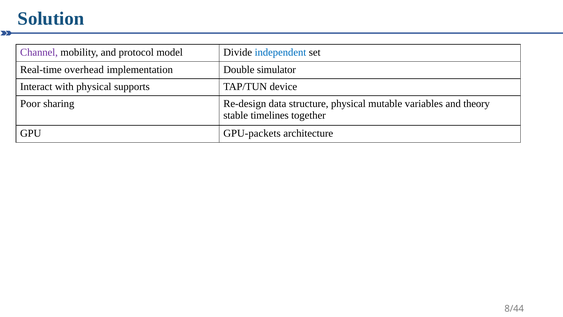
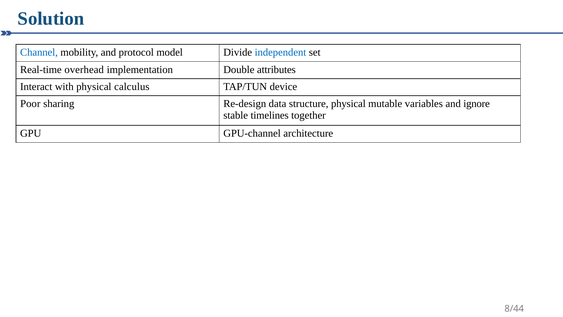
Channel colour: purple -> blue (39, 52)
simulator: simulator -> attributes (276, 69)
supports: supports -> calculus (132, 87)
theory: theory -> ignore (477, 104)
GPU-packets: GPU-packets -> GPU-channel (252, 133)
